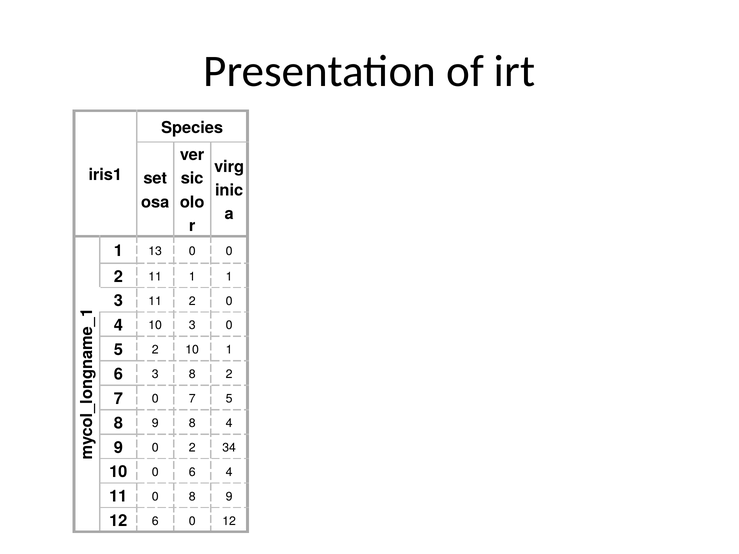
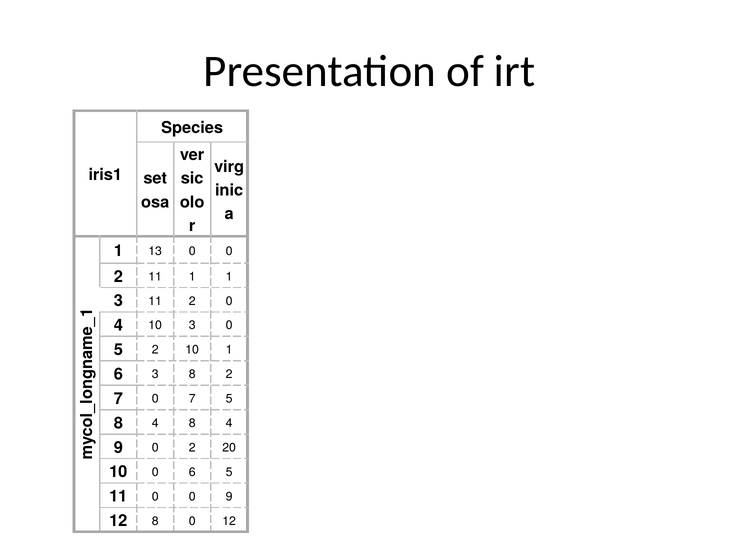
9: 9 -> 4 (155, 423)
34: 34 -> 20 (229, 448)
6 4: 4 -> 5 (229, 472)
11 0 8: 8 -> 0 (192, 497)
12 6: 6 -> 8 (155, 521)
